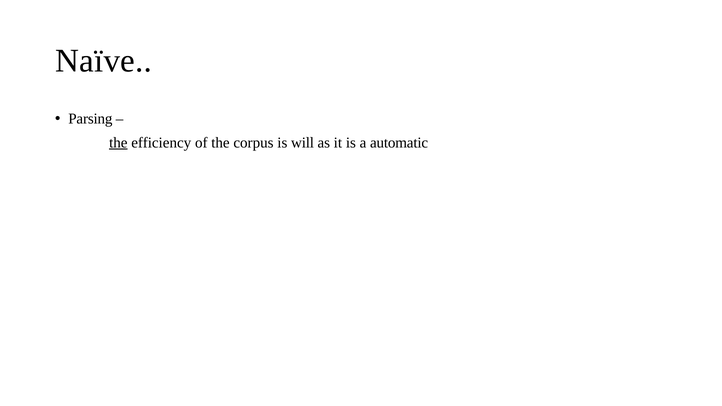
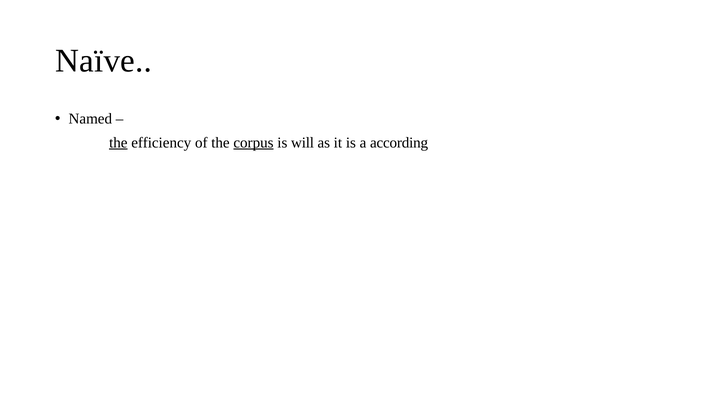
Parsing: Parsing -> Named (90, 119)
corpus underline: none -> present (253, 143)
automatic: automatic -> according (399, 143)
